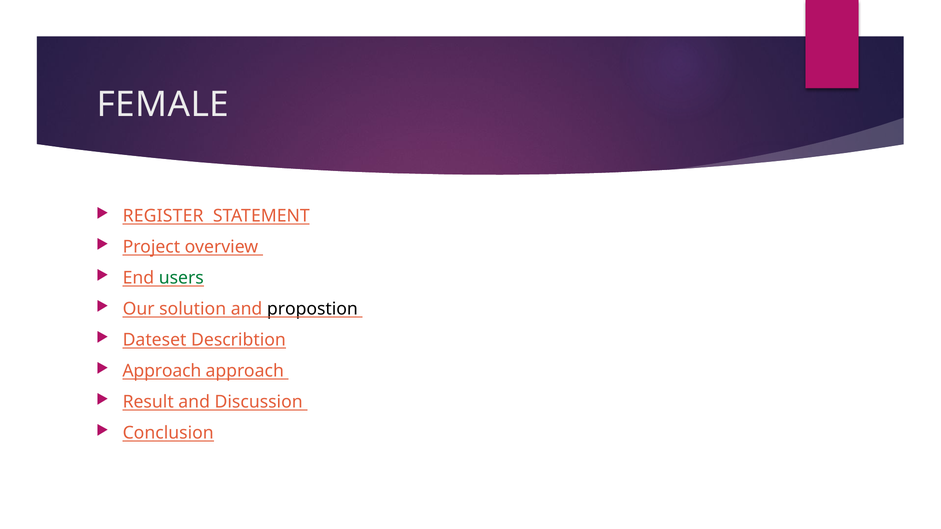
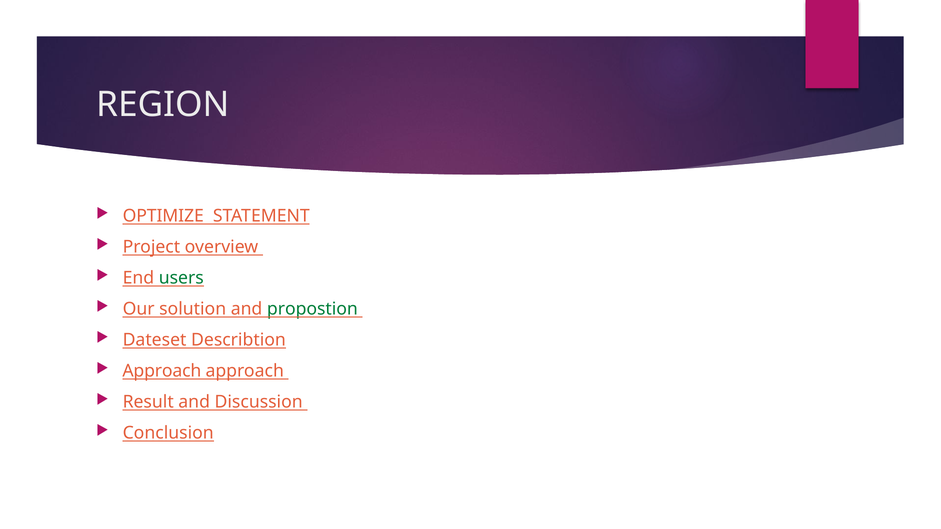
FEMALE: FEMALE -> REGION (163, 105)
REGISTER: REGISTER -> OPTIMIZE (163, 216)
propostion colour: black -> green (312, 309)
